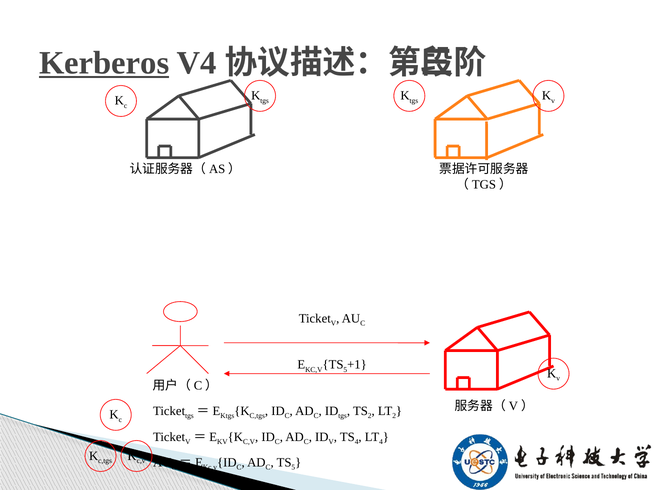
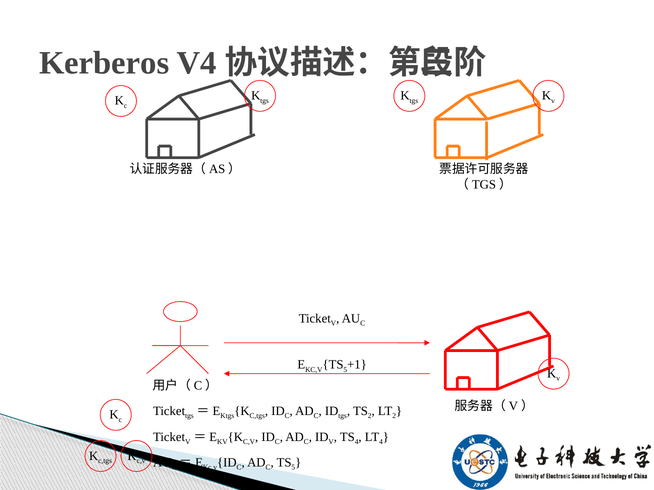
Kerberos underline: present -> none (104, 63)
